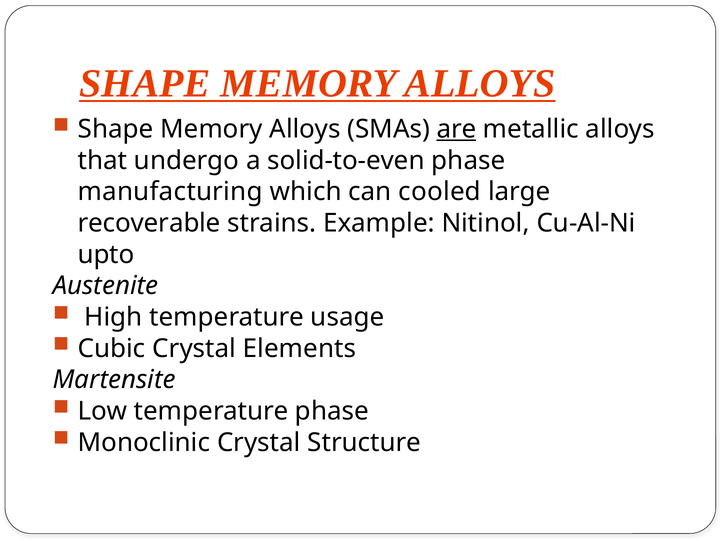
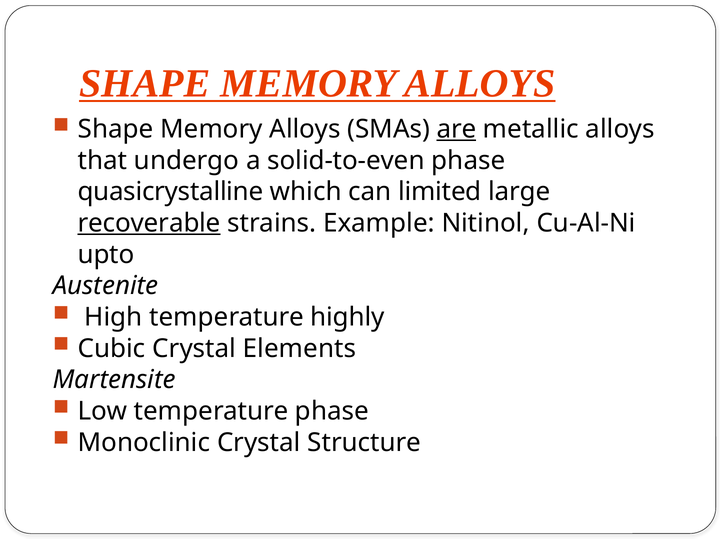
manufacturing: manufacturing -> quasicrystalline (170, 192)
cooled: cooled -> limited (440, 192)
recoverable underline: none -> present (149, 223)
usage: usage -> highly (348, 317)
